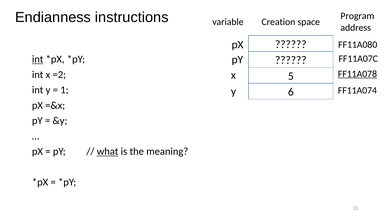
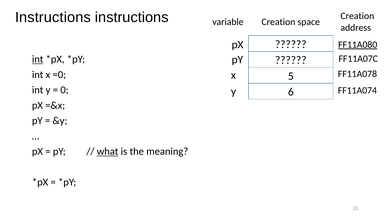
Endianness: Endianness -> Instructions (53, 17)
Program: Program -> Creation (357, 16)
FF11A080 underline: none -> present (358, 45)
FF11A078 underline: present -> none (357, 74)
=2: =2 -> =0 (59, 75)
1: 1 -> 0 (64, 90)
